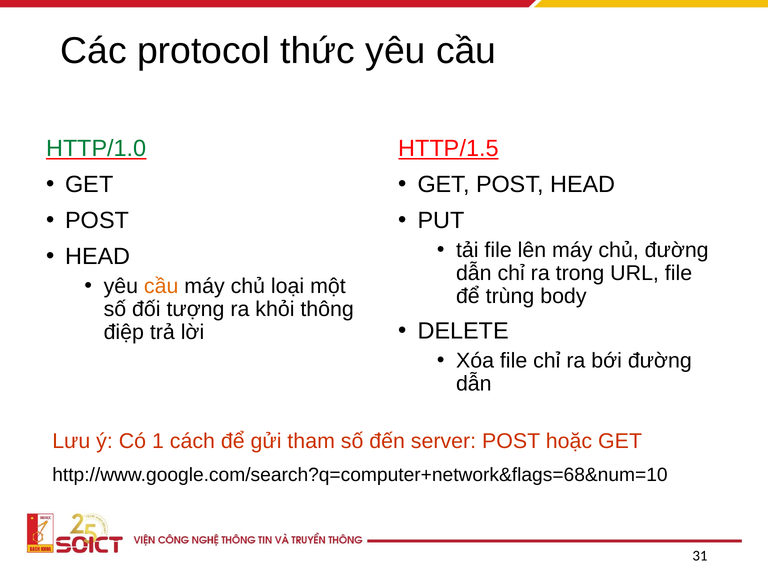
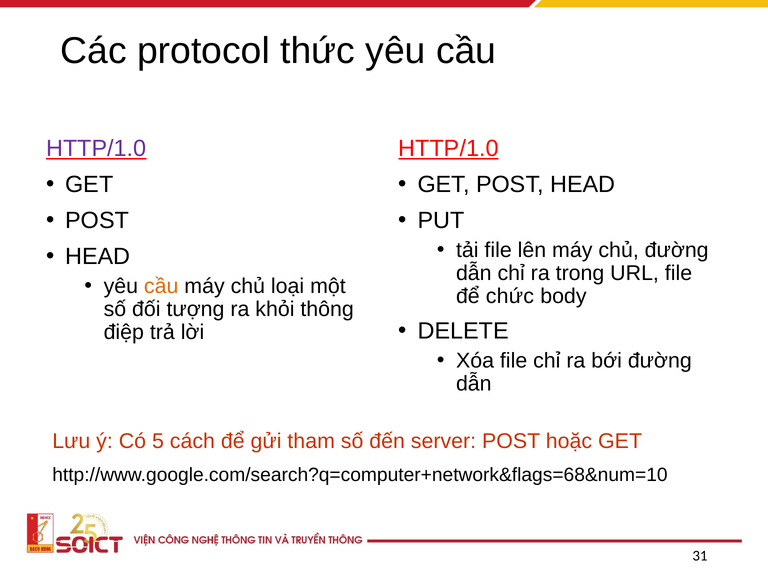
HTTP/1.0 colour: green -> purple (96, 149)
HTTP/1.5: HTTP/1.5 -> HTTP/1.0 (449, 149)
trùng: trùng -> chức (510, 296)
1: 1 -> 5 (158, 441)
